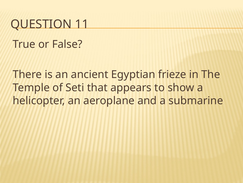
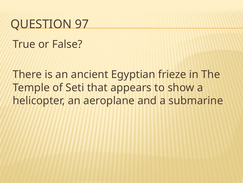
11: 11 -> 97 (82, 24)
